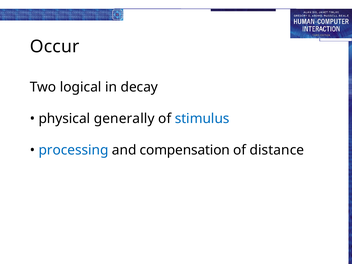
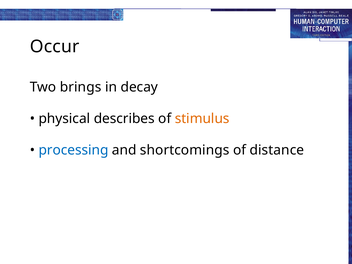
logical: logical -> brings (81, 87)
generally: generally -> describes (124, 119)
stimulus colour: blue -> orange (202, 119)
compensation: compensation -> shortcomings (185, 150)
